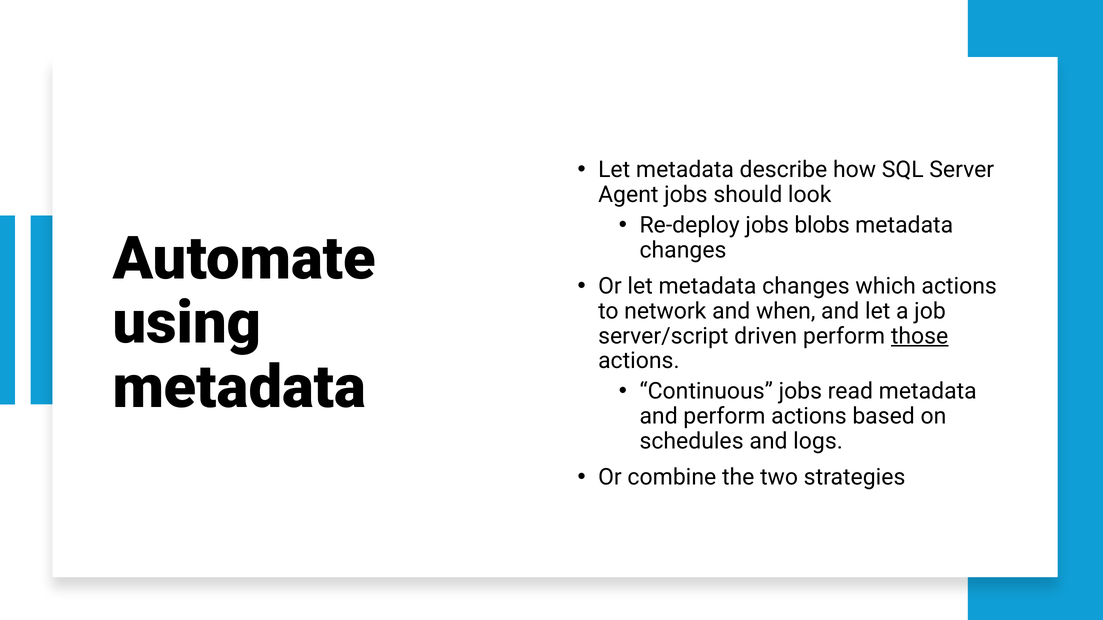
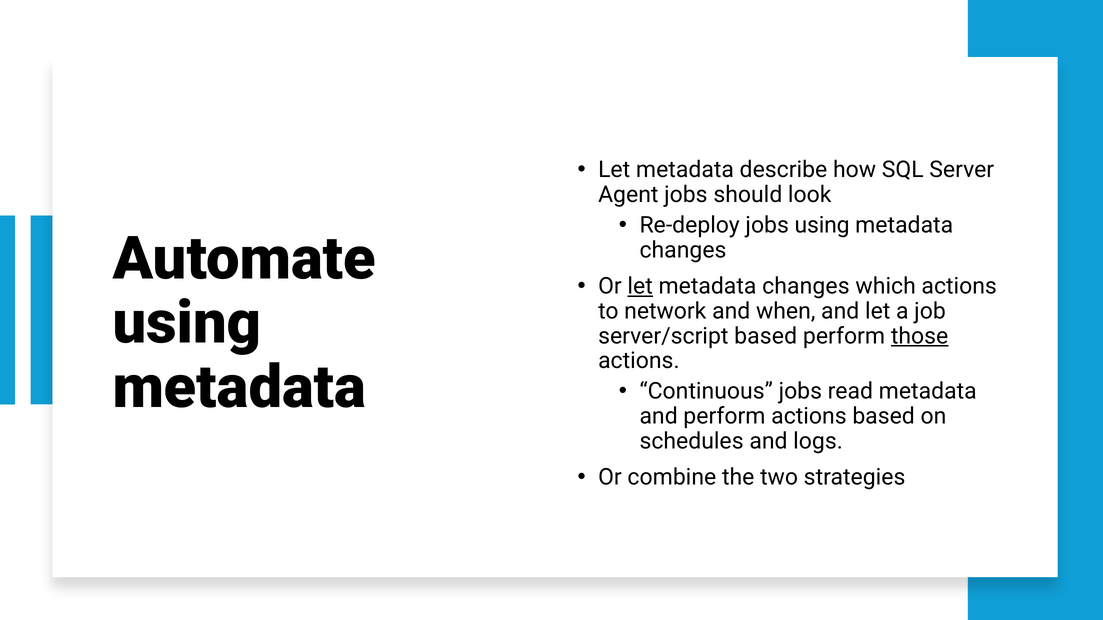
jobs blobs: blobs -> using (822, 225)
let underline: none -> present (640, 286)
server/script driven: driven -> based (766, 336)
